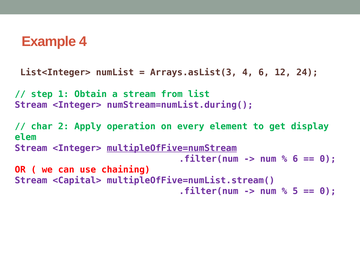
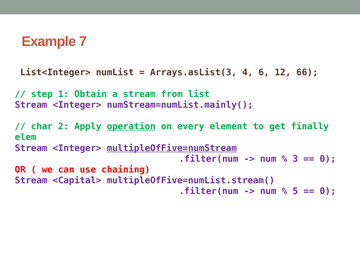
Example 4: 4 -> 7 (83, 41)
24: 24 -> 66 (307, 72)
numStream=numList.during(: numStream=numList.during( -> numStream=numList.mainly( (180, 105)
operation underline: none -> present (131, 126)
display: display -> finally (310, 126)
6: 6 -> 3 (295, 159)
